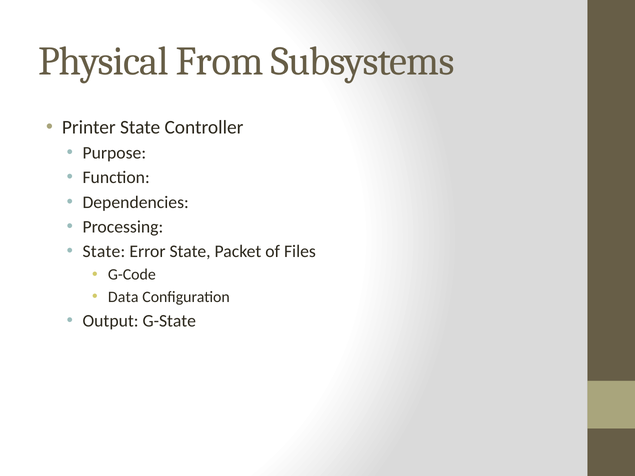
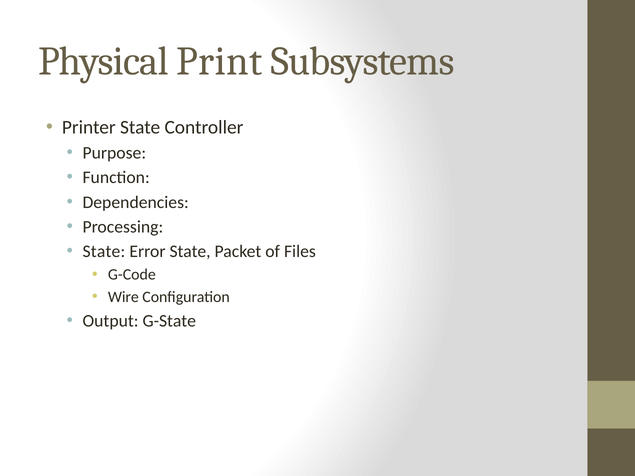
From: From -> Print (219, 62)
Data: Data -> Wire (123, 297)
